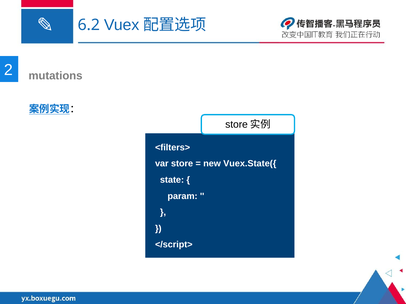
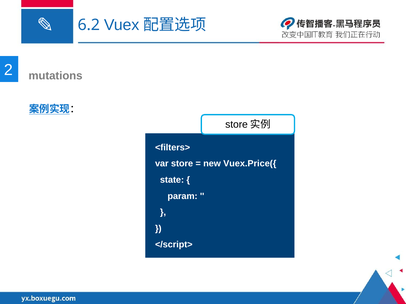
Vuex.State({: Vuex.State({ -> Vuex.Price({ (250, 164)
